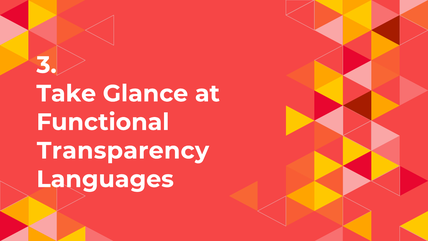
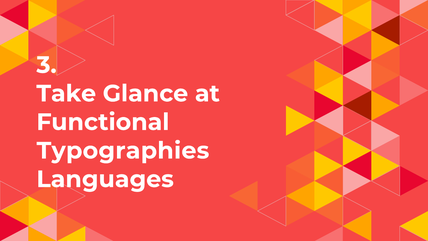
Transparency: Transparency -> Typographies (123, 151)
